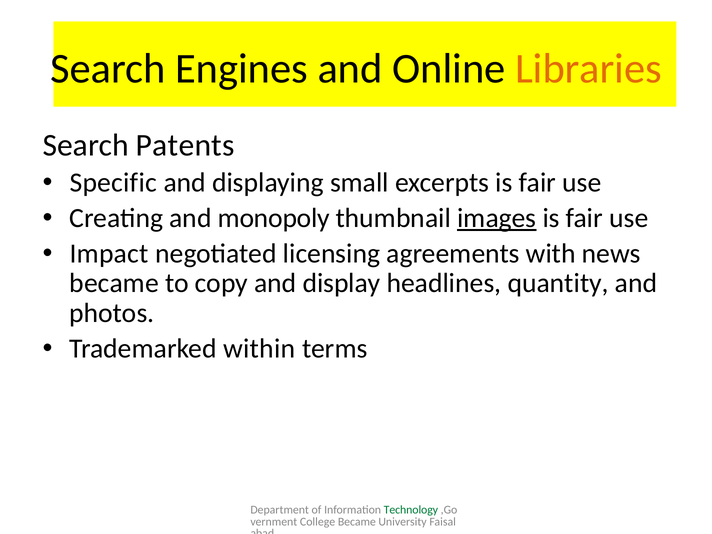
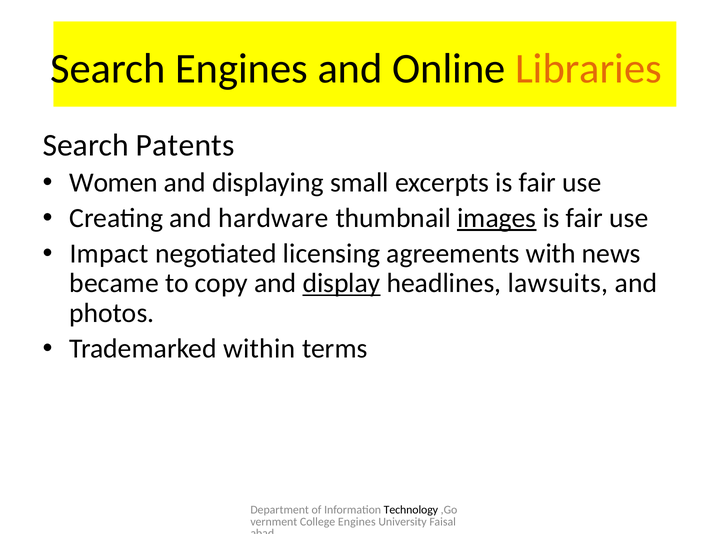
Specific: Specific -> Women (114, 183)
monopoly: monopoly -> hardware (273, 218)
display underline: none -> present (342, 283)
quantity: quantity -> lawsuits (558, 283)
Technology colour: green -> black (411, 510)
College Became: Became -> Engines (357, 522)
